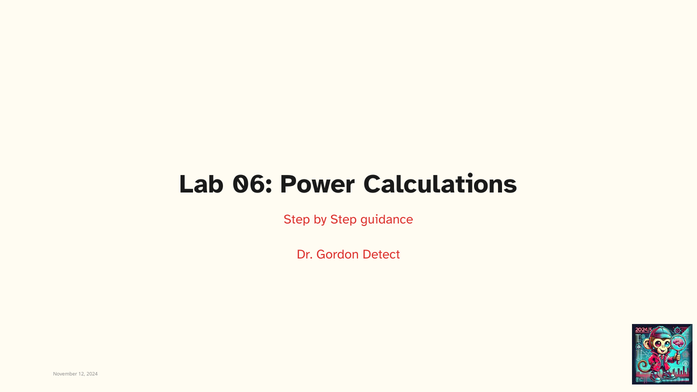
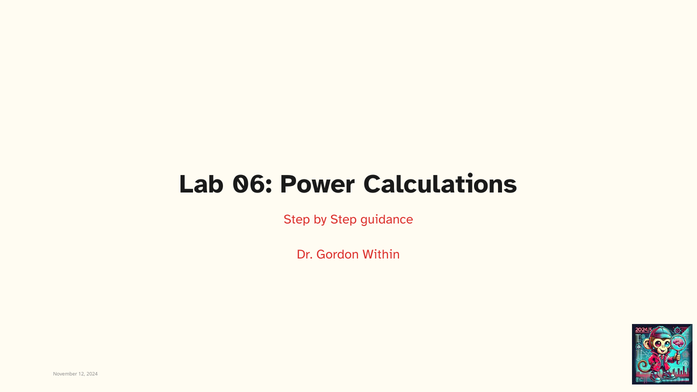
Detect: Detect -> Within (381, 254)
